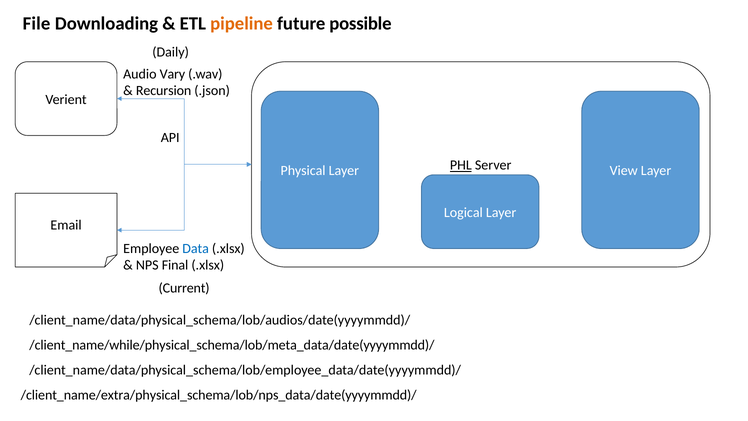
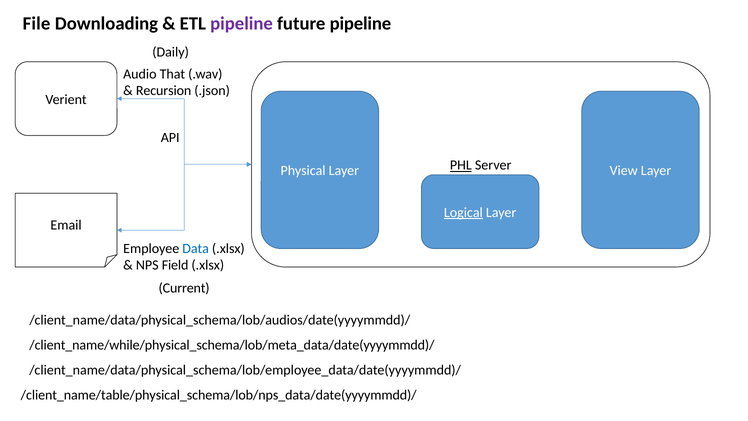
pipeline colour: orange -> purple (242, 23)
future possible: possible -> pipeline (360, 23)
Vary: Vary -> That (172, 74)
Logical underline: none -> present (463, 213)
Final: Final -> Field (175, 265)
/client_name/extra/physical_schema/lob/nps_data/date(yyyymmdd)/: /client_name/extra/physical_schema/lob/nps_data/date(yyyymmdd)/ -> /client_name/table/physical_schema/lob/nps_data/date(yyyymmdd)/ (219, 395)
